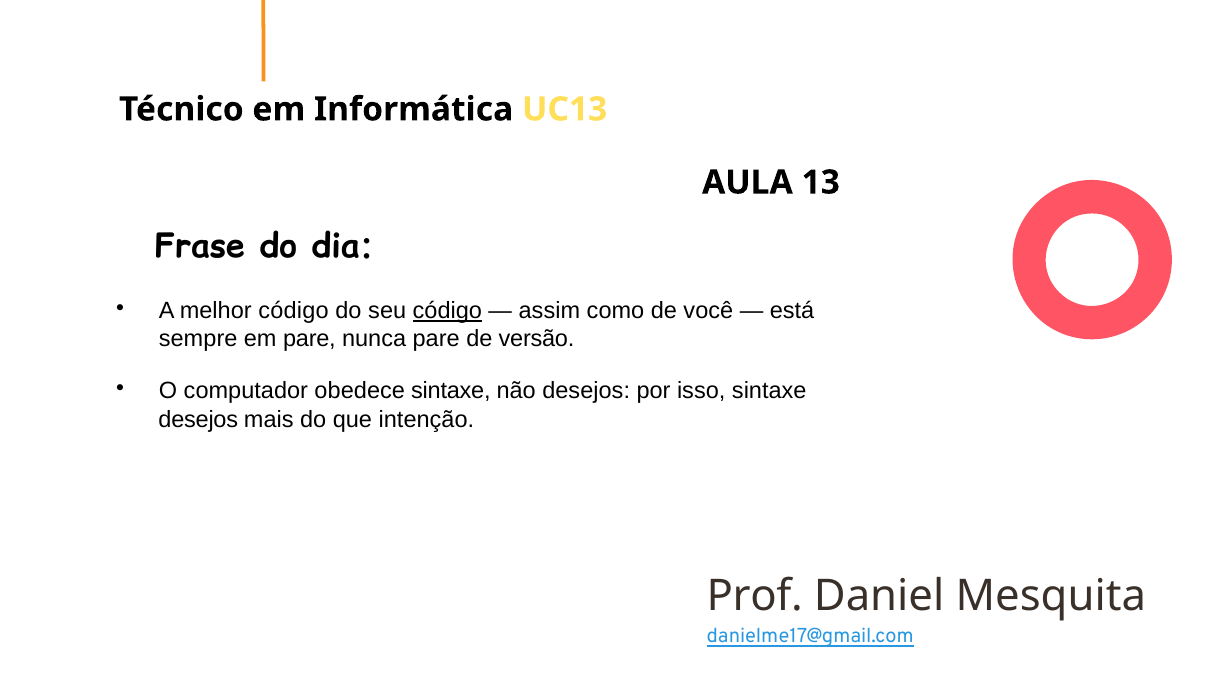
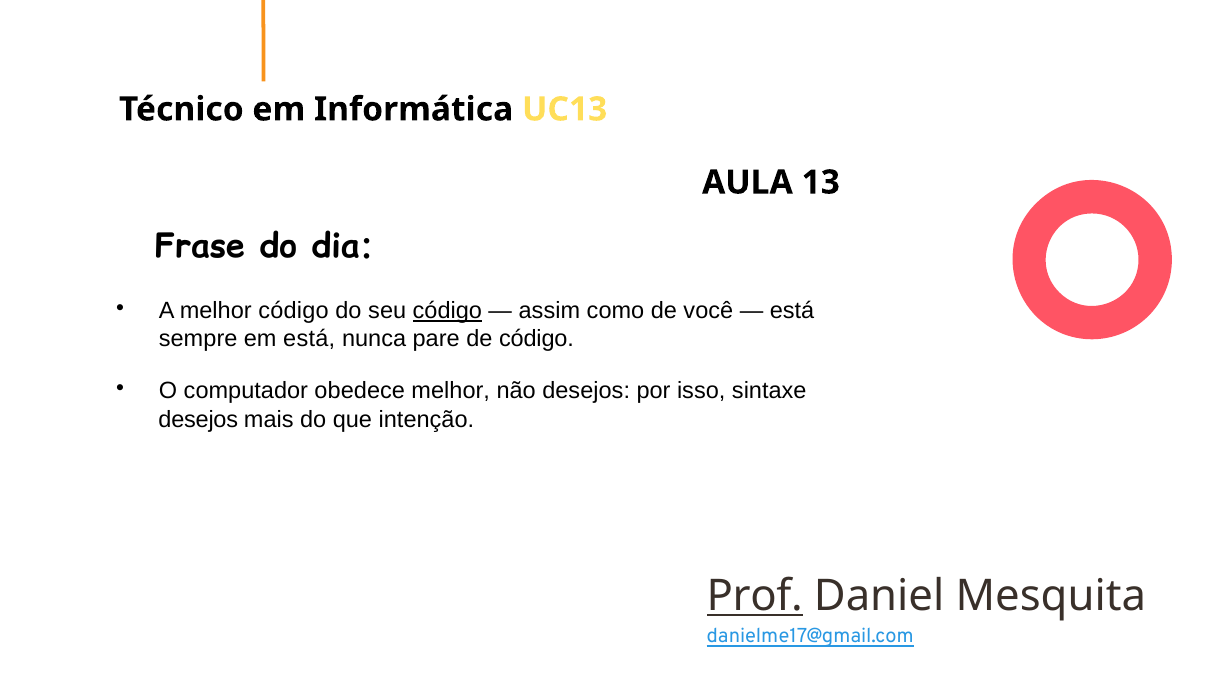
em pare: pare -> está (309, 339)
de versão: versão -> código (536, 339)
obedece sintaxe: sintaxe -> melhor (451, 391)
Prof underline: none -> present (755, 596)
